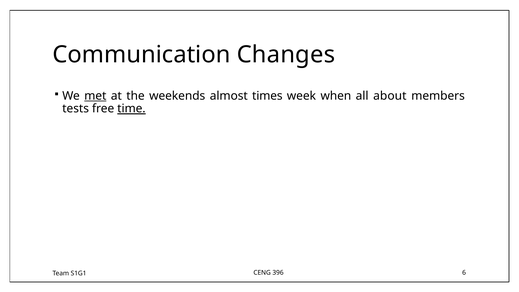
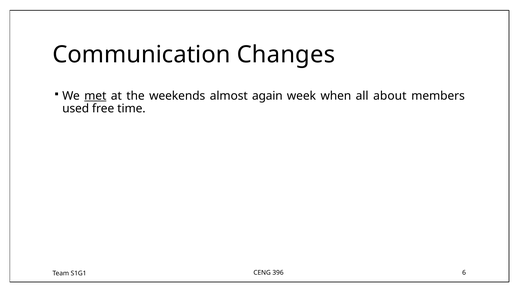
times: times -> again (267, 96)
tests: tests -> used (76, 109)
time underline: present -> none (131, 109)
